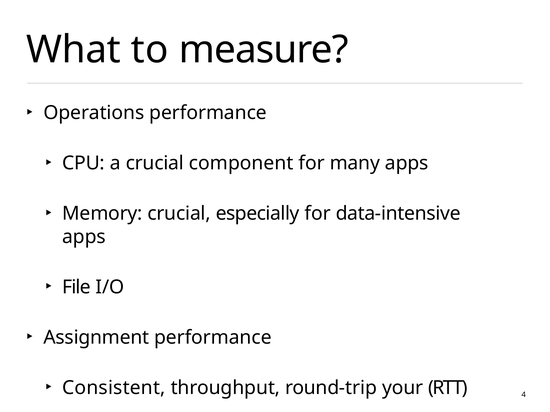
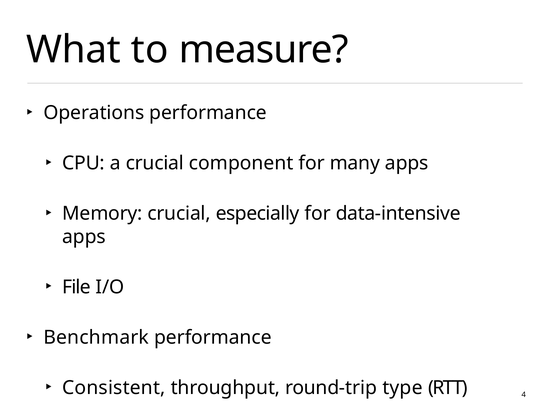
Assignment: Assignment -> Benchmark (96, 338)
your: your -> type (402, 388)
